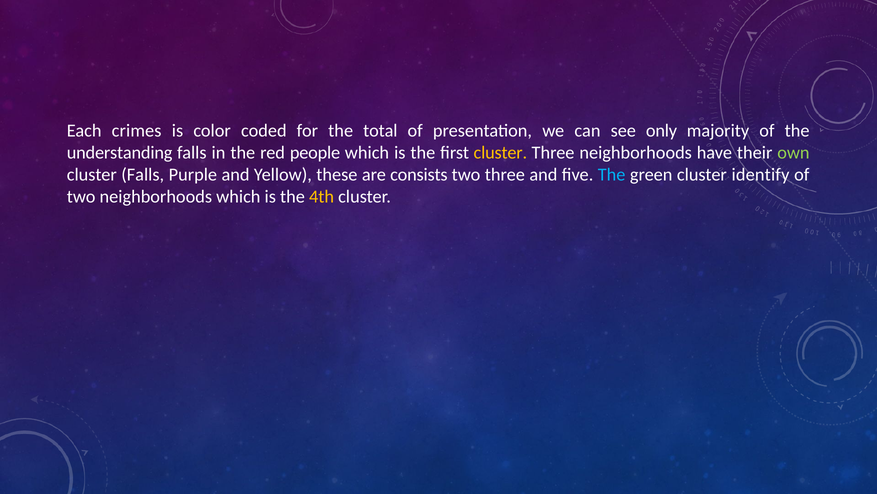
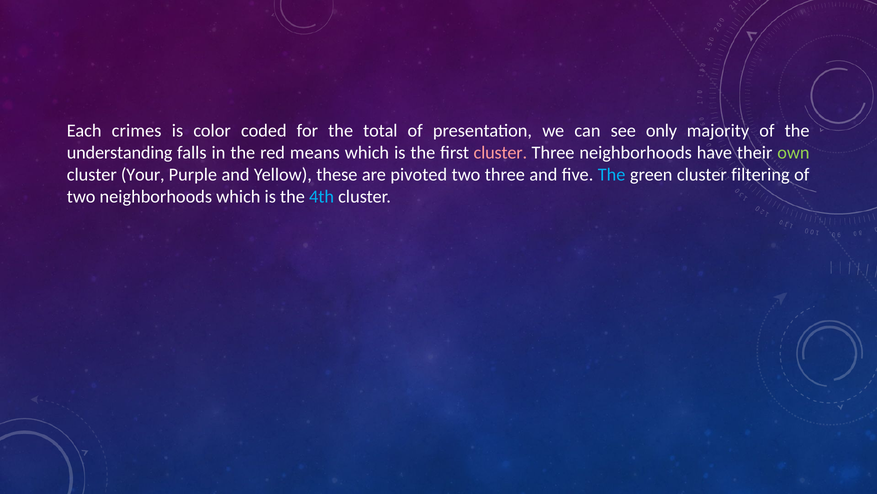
people: people -> means (315, 152)
cluster colour: yellow -> pink (500, 152)
cluster Falls: Falls -> Your (143, 174)
consists: consists -> pivoted (419, 174)
identify: identify -> filtering (761, 174)
4th colour: yellow -> light blue (322, 196)
